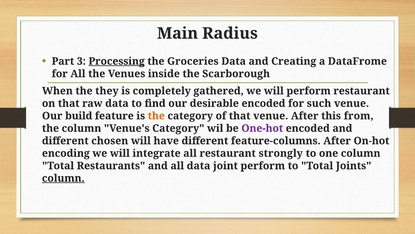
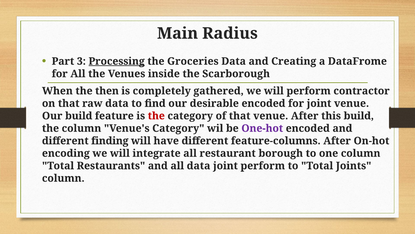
they: they -> then (107, 91)
perform restaurant: restaurant -> contractor (362, 91)
for such: such -> joint (319, 103)
the colour: orange -> red (156, 116)
this from: from -> build (359, 116)
chosen: chosen -> finding (110, 141)
strongly: strongly -> borough (281, 153)
column underline: present -> none (63, 178)
